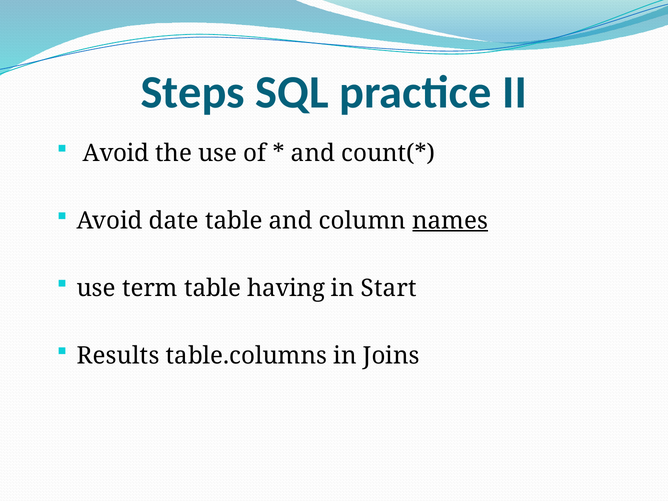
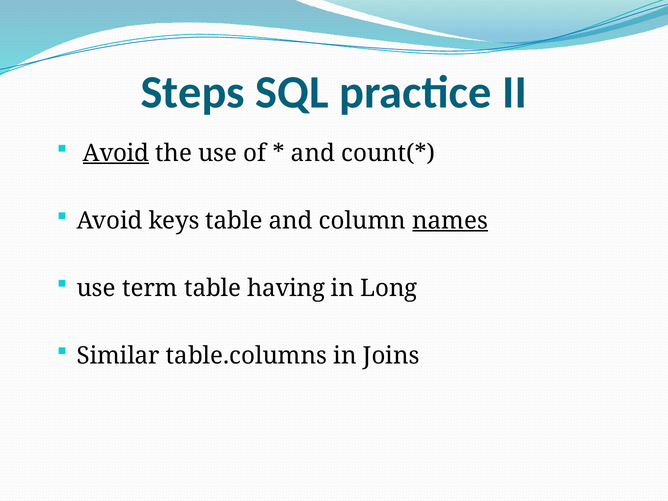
Avoid underline: none -> present (116, 153)
date: date -> keys (174, 221)
Start: Start -> Long (389, 288)
Results: Results -> Similar (118, 356)
